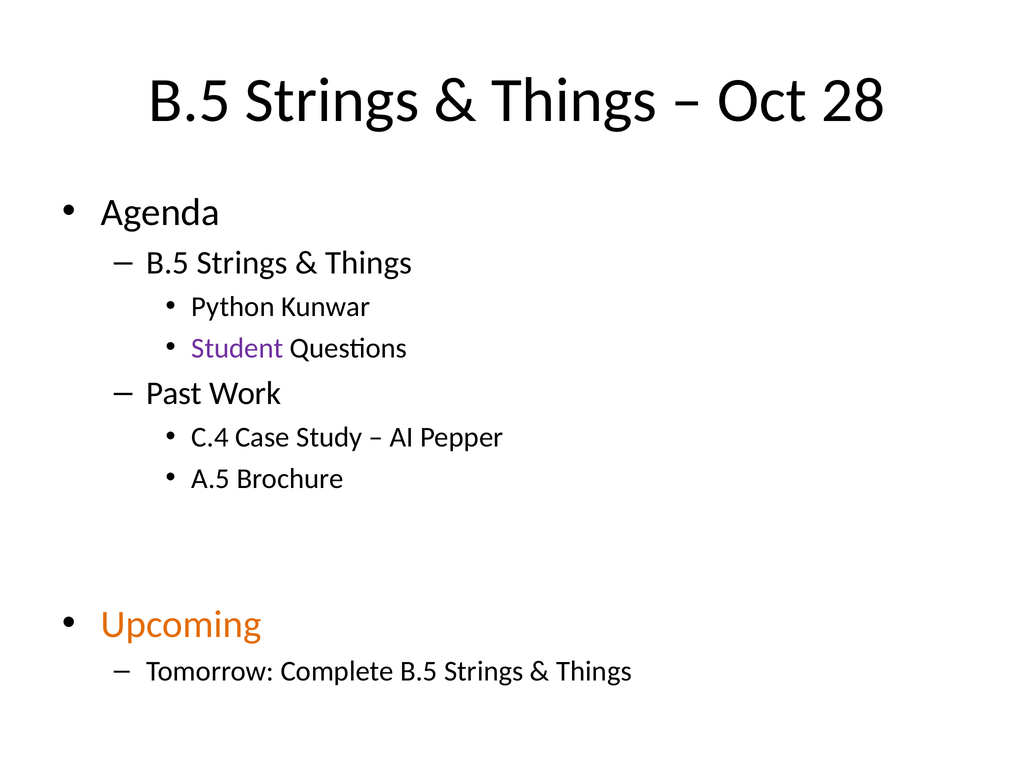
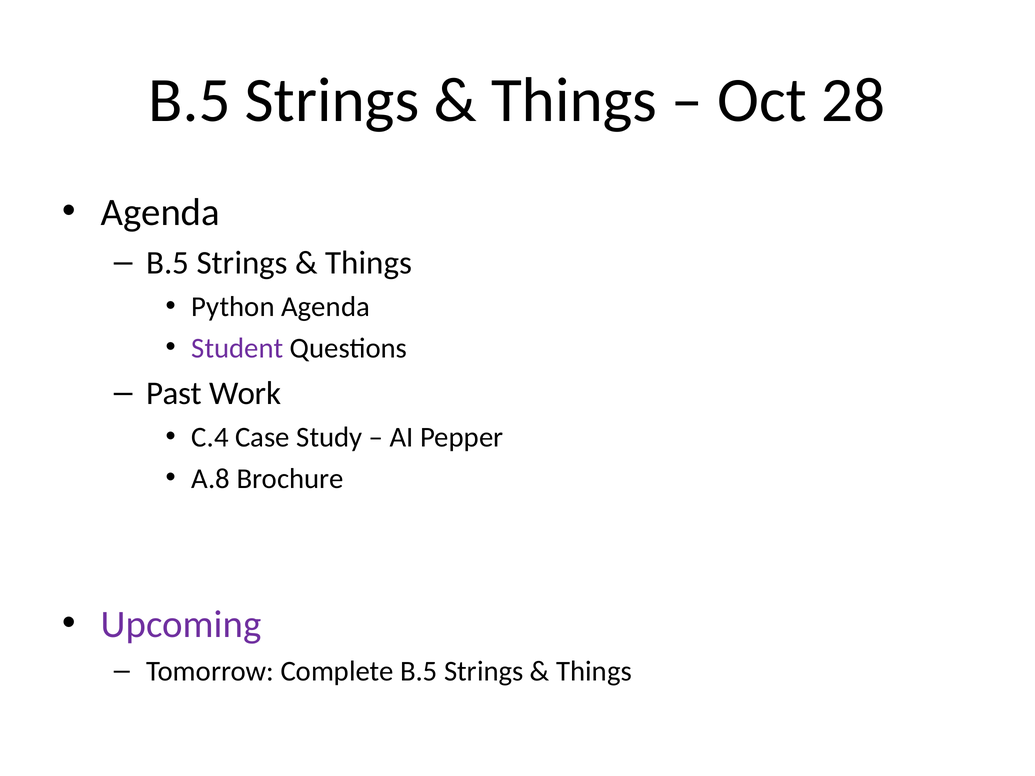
Python Kunwar: Kunwar -> Agenda (326, 307)
A.5: A.5 -> A.8 (211, 479)
Upcoming colour: orange -> purple (181, 625)
